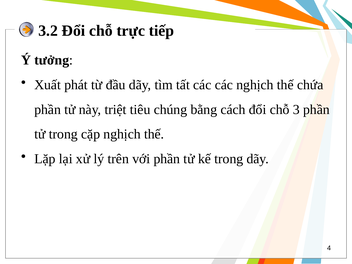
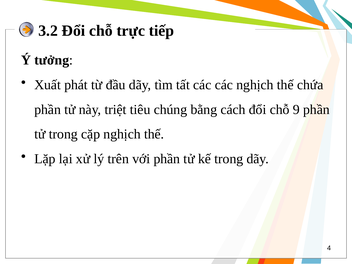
3: 3 -> 9 (296, 110)
